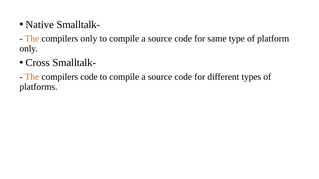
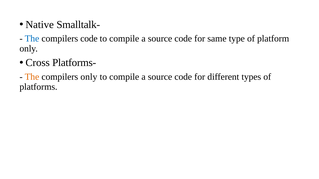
The colour: orange -> blue (32, 39)
compilers only: only -> code (89, 39)
Cross Smalltalk-: Smalltalk- -> Platforms- (74, 63)
compilers code: code -> only (89, 77)
